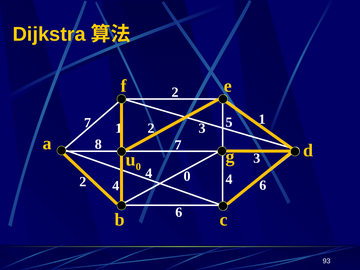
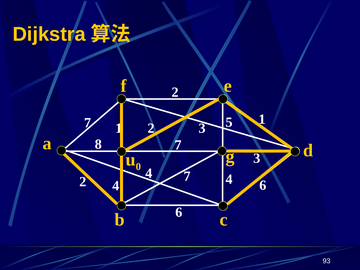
0: 0 -> 7 (187, 176)
